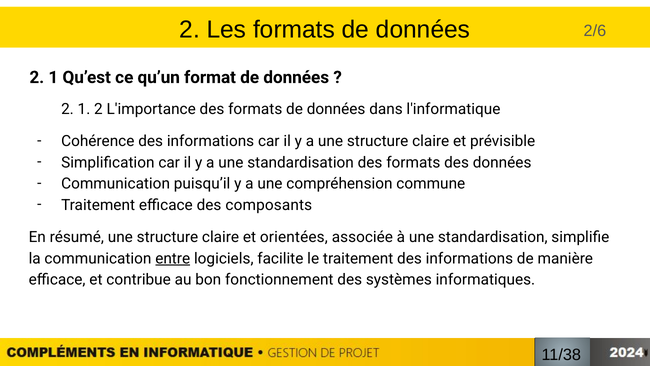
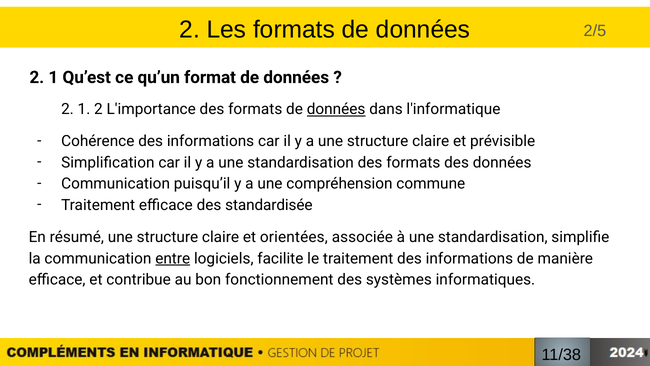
2/6: 2/6 -> 2/5 (595, 31)
données underline: none -> present (336, 109)
composants: composants -> standardisée (269, 205)
